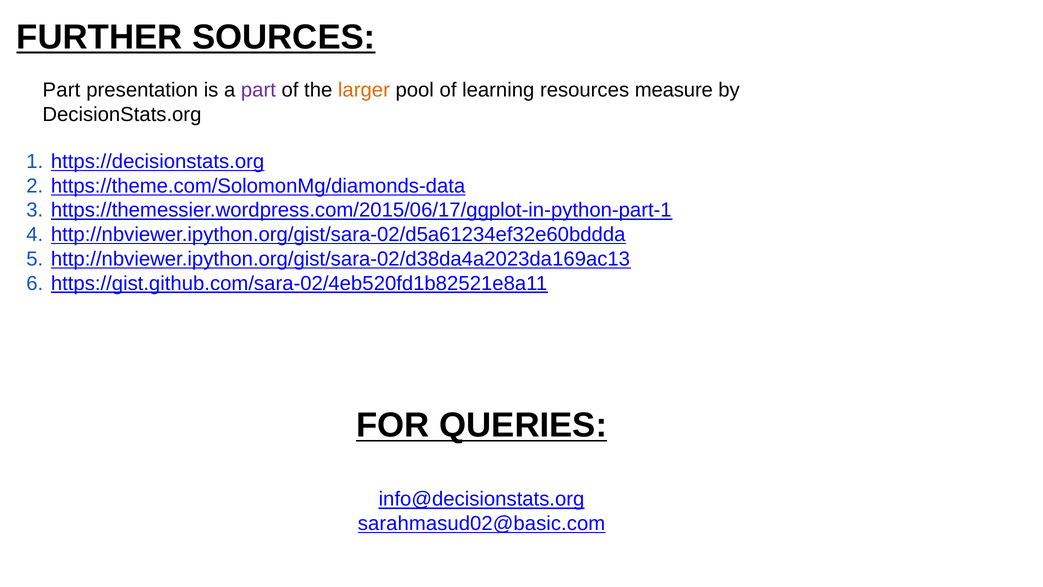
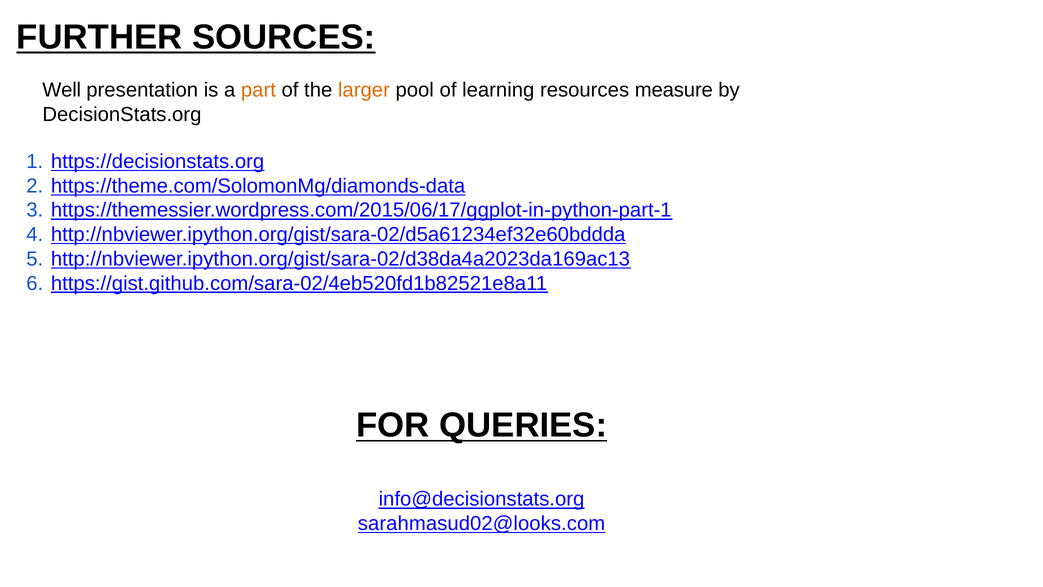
Part: Part -> Well (62, 90)
part colour: purple -> orange (258, 90)
sarahmasud02@basic.com: sarahmasud02@basic.com -> sarahmasud02@looks.com (482, 523)
